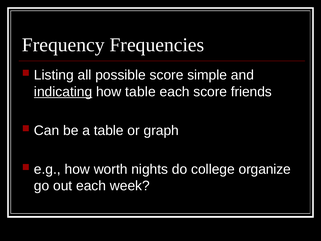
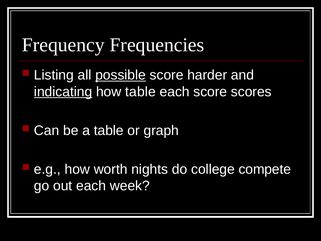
possible underline: none -> present (121, 75)
simple: simple -> harder (207, 75)
friends: friends -> scores (251, 92)
organize: organize -> compete (265, 169)
